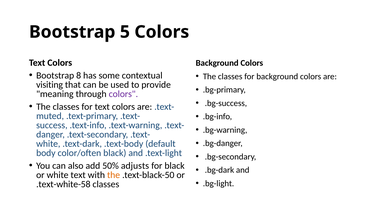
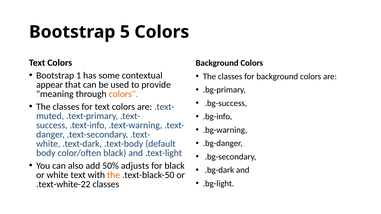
8: 8 -> 1 (79, 76)
visiting: visiting -> appear (50, 85)
colors colour: purple -> orange (123, 94)
.text-white-58: .text-white-58 -> .text-white-22 (63, 185)
